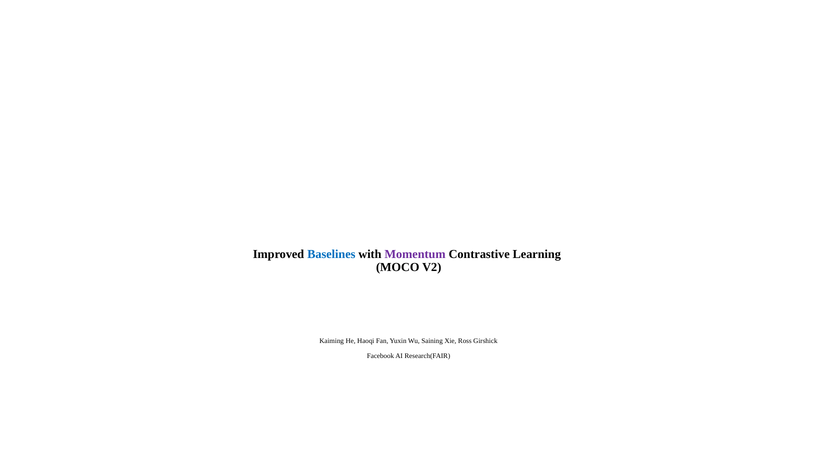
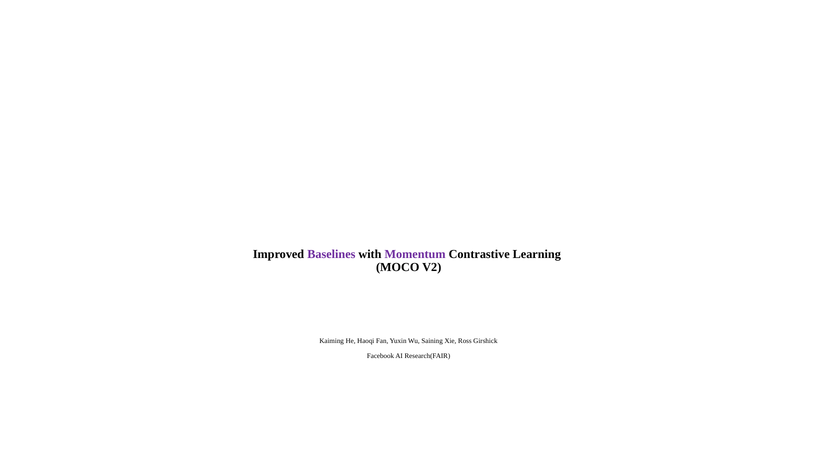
Baselines colour: blue -> purple (331, 254)
